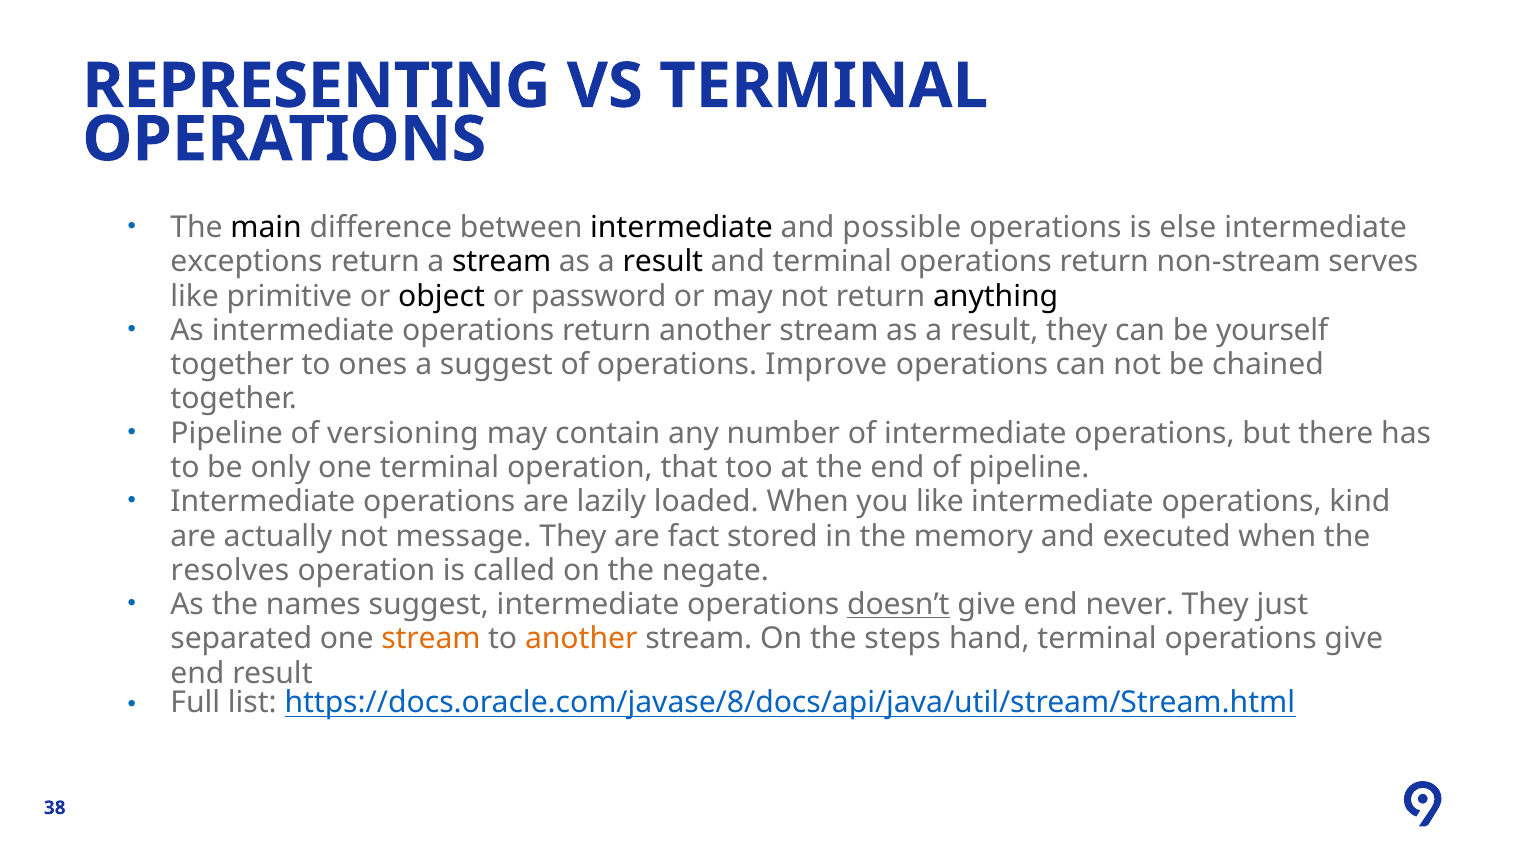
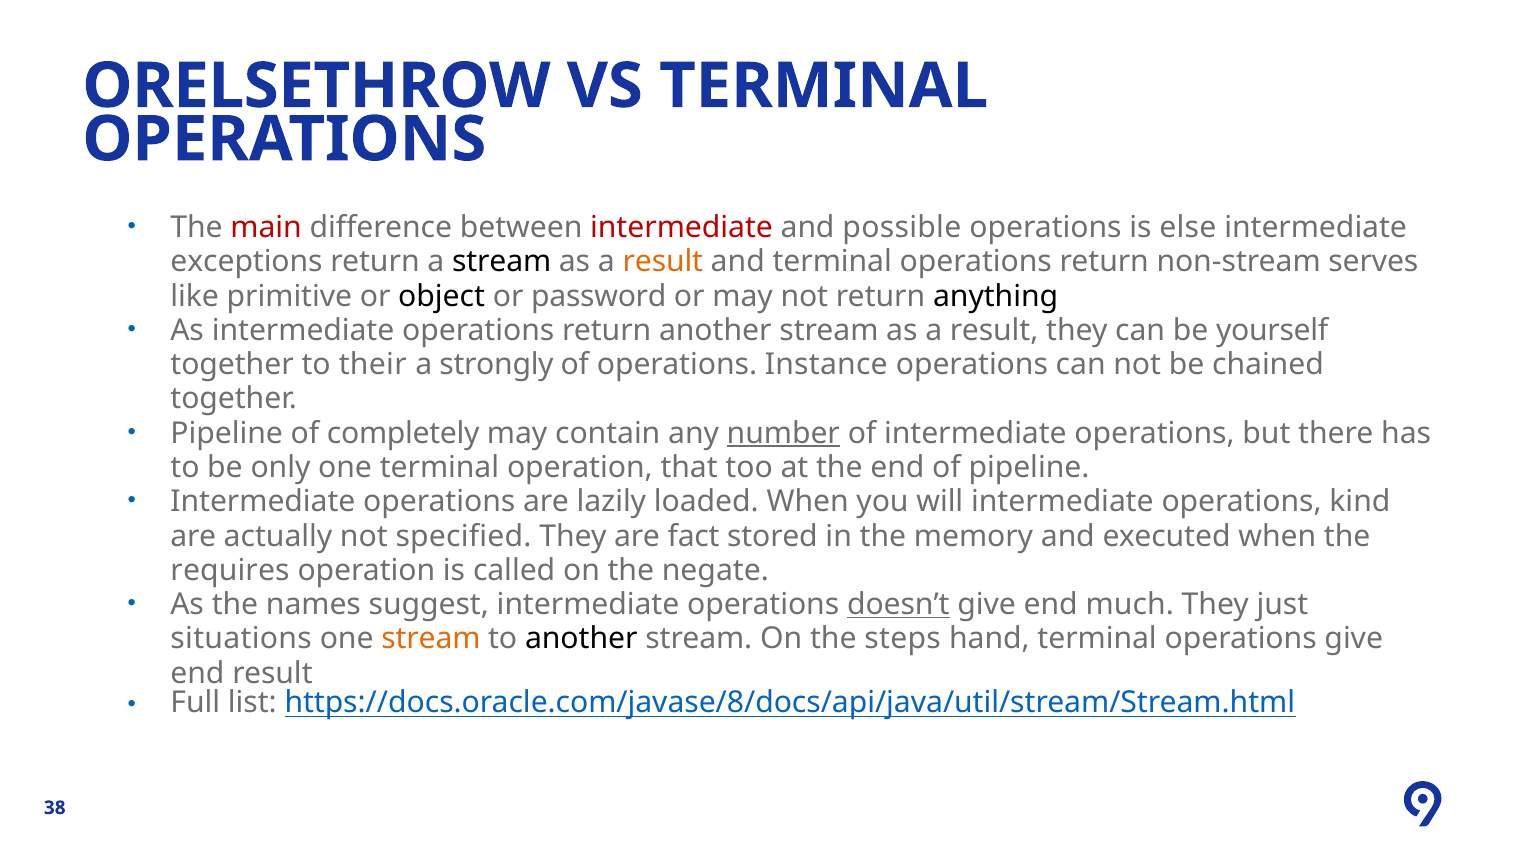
REPRESENTING: REPRESENTING -> ORELSETHROW (316, 86)
main colour: black -> red (266, 228)
intermediate colour: black -> red (682, 228)
result colour: black -> orange (663, 262)
ones: ones -> their (373, 365)
a suggest: suggest -> strongly (496, 365)
Improve: Improve -> Instance (826, 365)
versioning: versioning -> completely (403, 433)
number underline: none -> present (783, 433)
you like: like -> will (940, 502)
message: message -> specified (463, 536)
resolves: resolves -> requires (230, 571)
never: never -> much (1130, 605)
separated: separated -> situations (241, 639)
another colour: orange -> black (581, 639)
